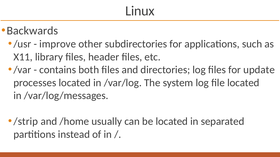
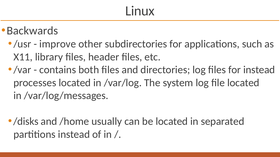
for update: update -> instead (259, 70)
/strip: /strip -> /disks (26, 122)
